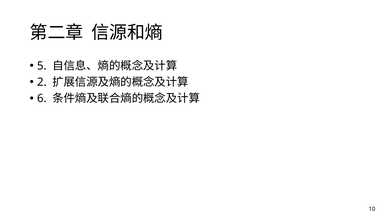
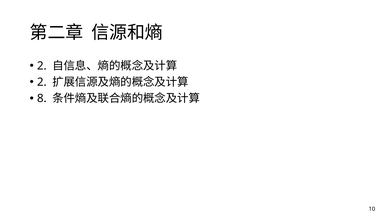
5: 5 -> 2 (42, 66)
6: 6 -> 8 (42, 99)
